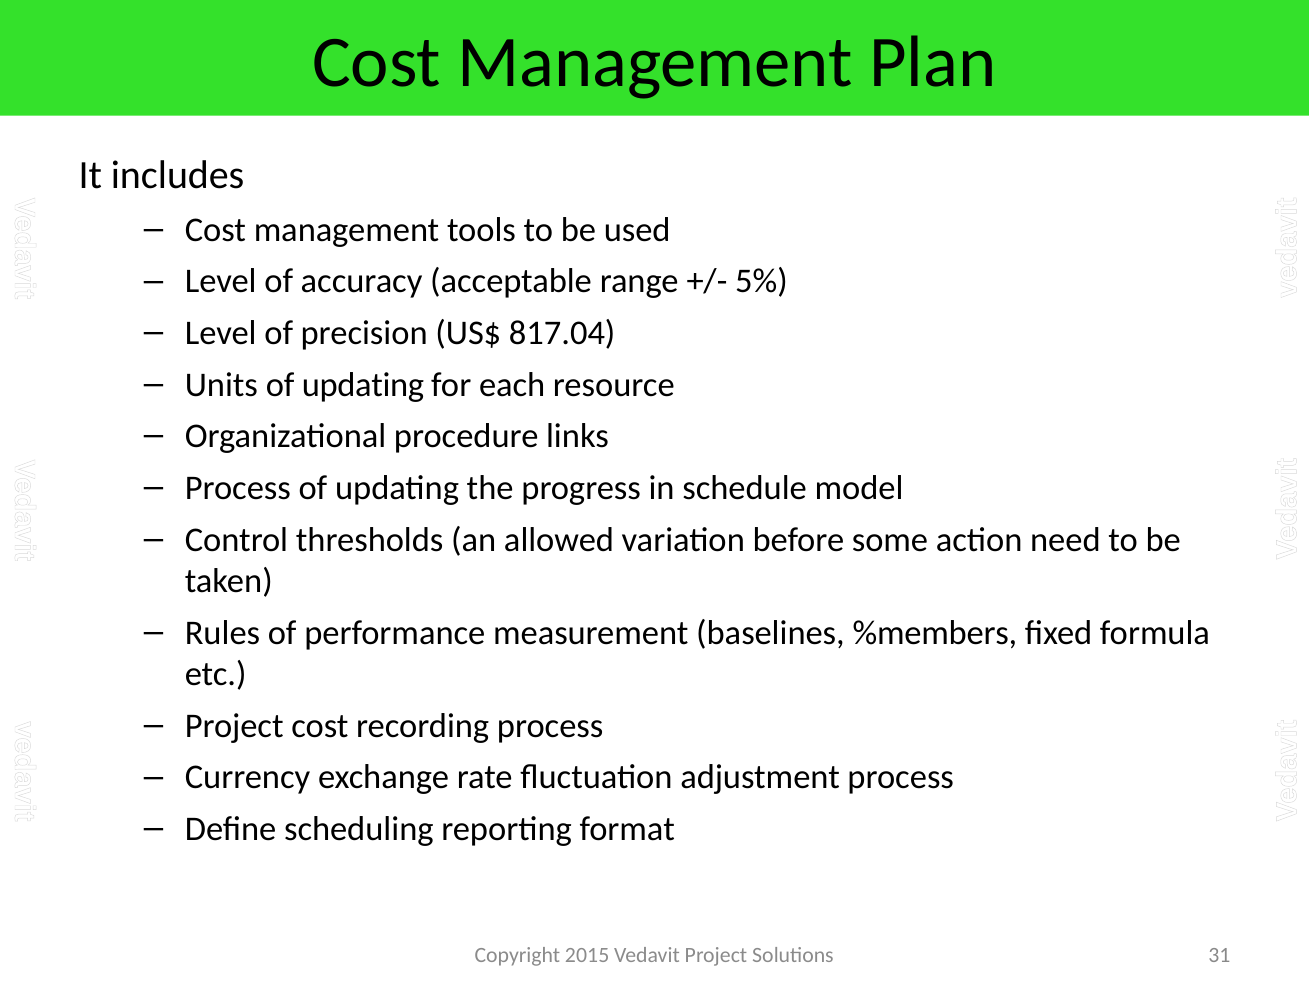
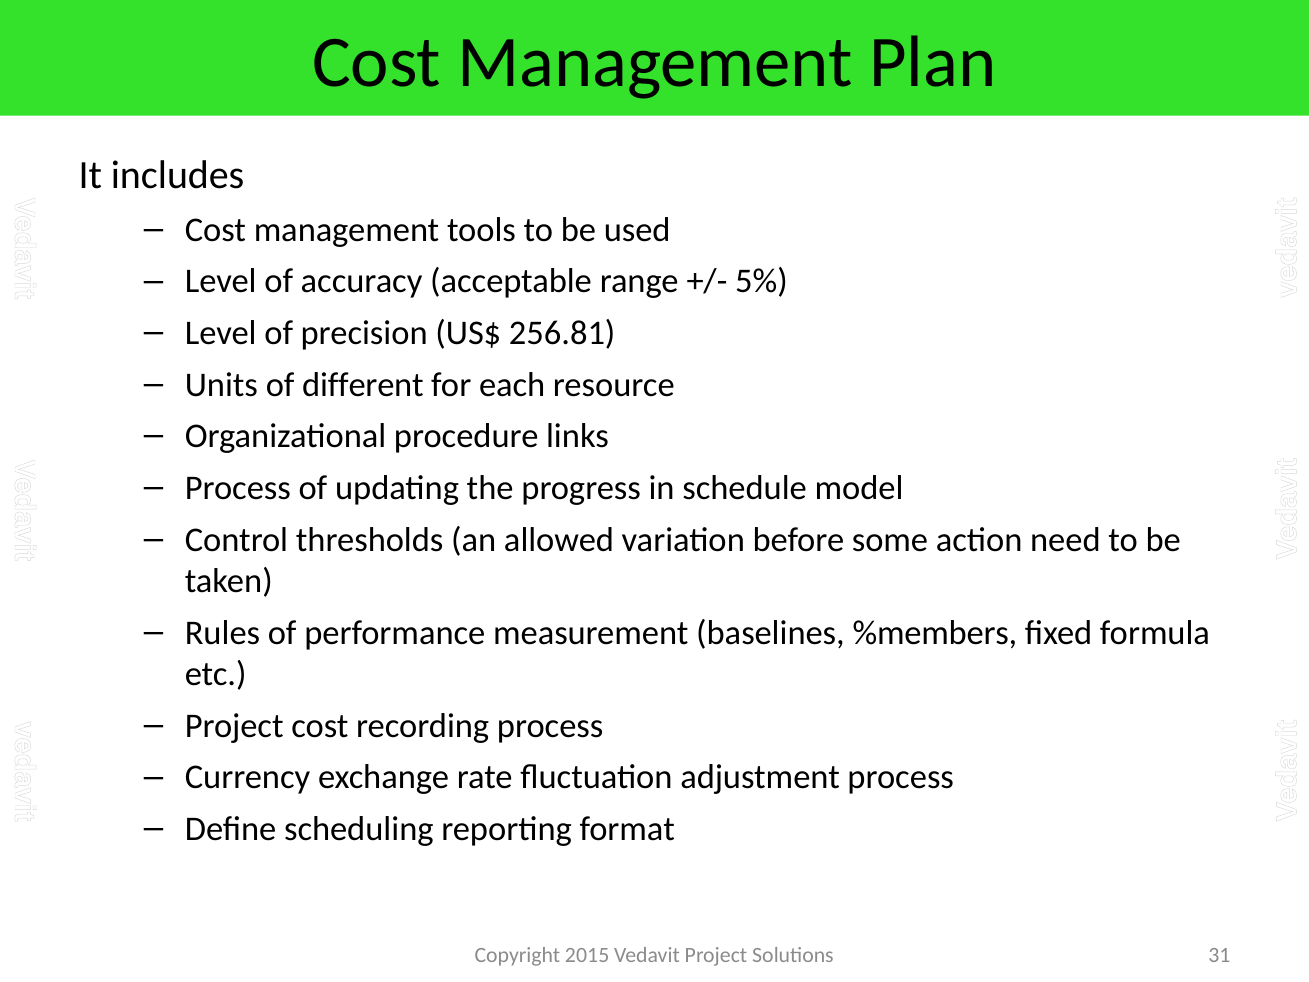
817.04: 817.04 -> 256.81 (562, 333)
Units of updating: updating -> different (363, 385)
